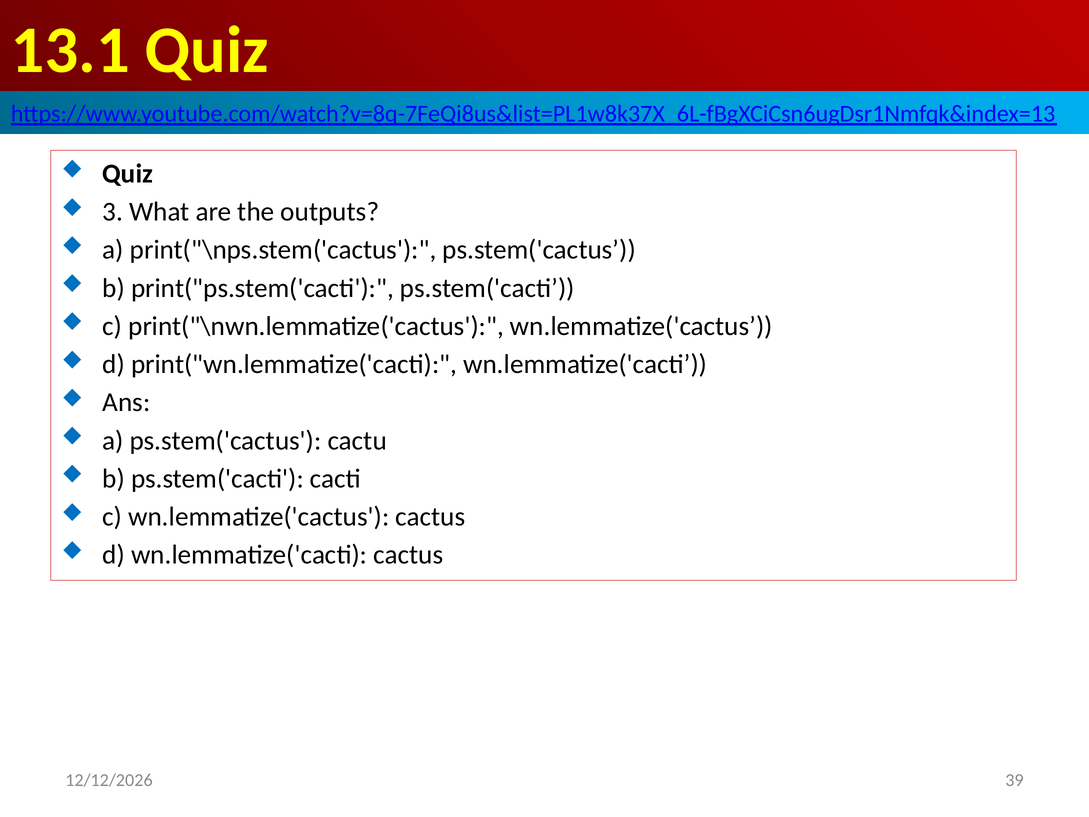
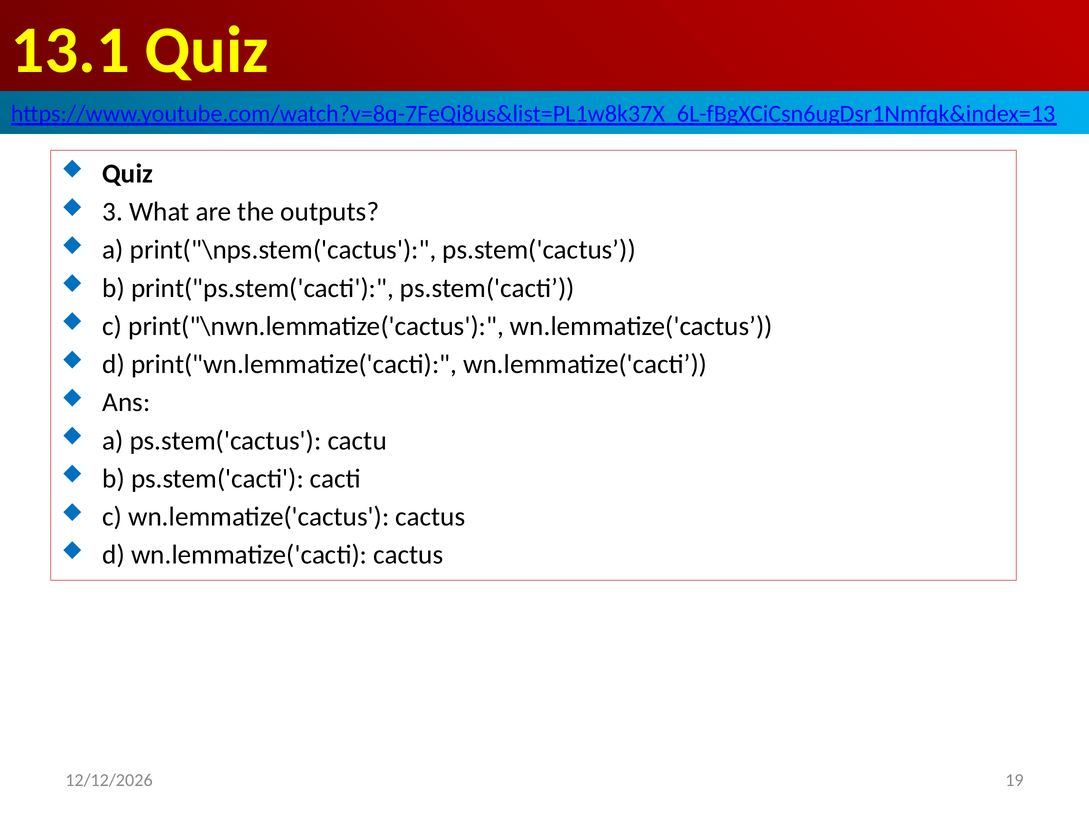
39: 39 -> 19 (1014, 780)
